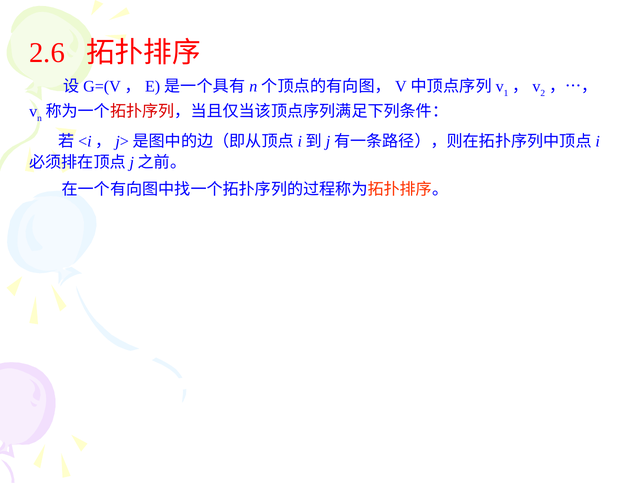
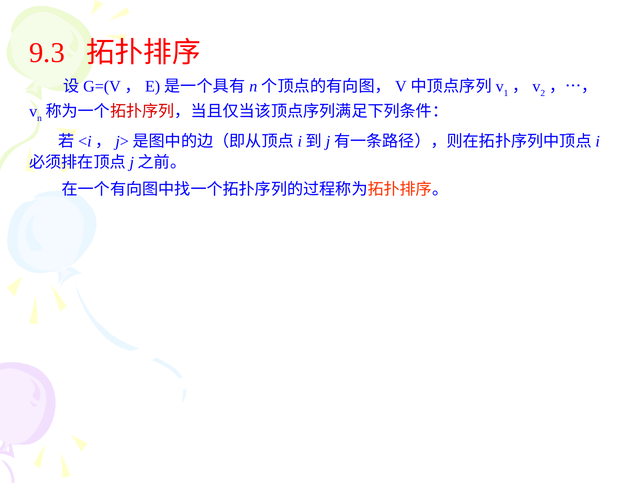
2.6: 2.6 -> 9.3 (47, 53)
